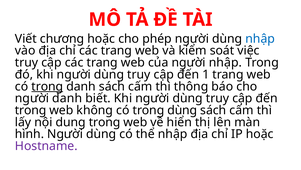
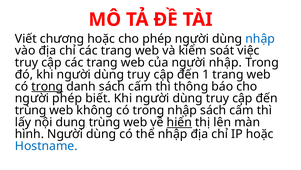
người danh: danh -> phép (67, 98)
trong: trong -> trùng (31, 110)
trong dùng: dùng -> nhập (182, 110)
dung trong: trong -> trùng (105, 122)
hiển underline: none -> present (179, 122)
Hostname colour: purple -> blue (46, 146)
